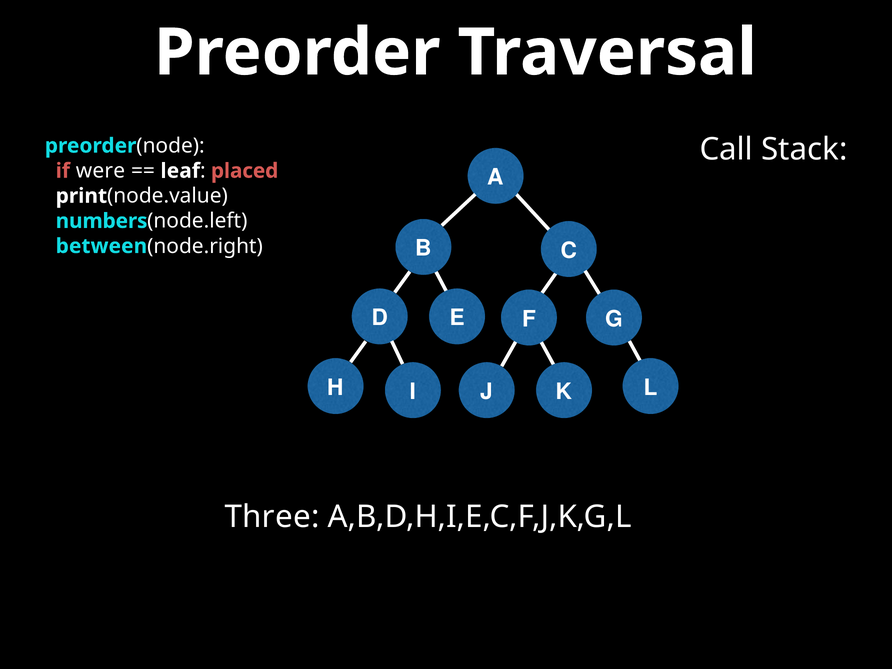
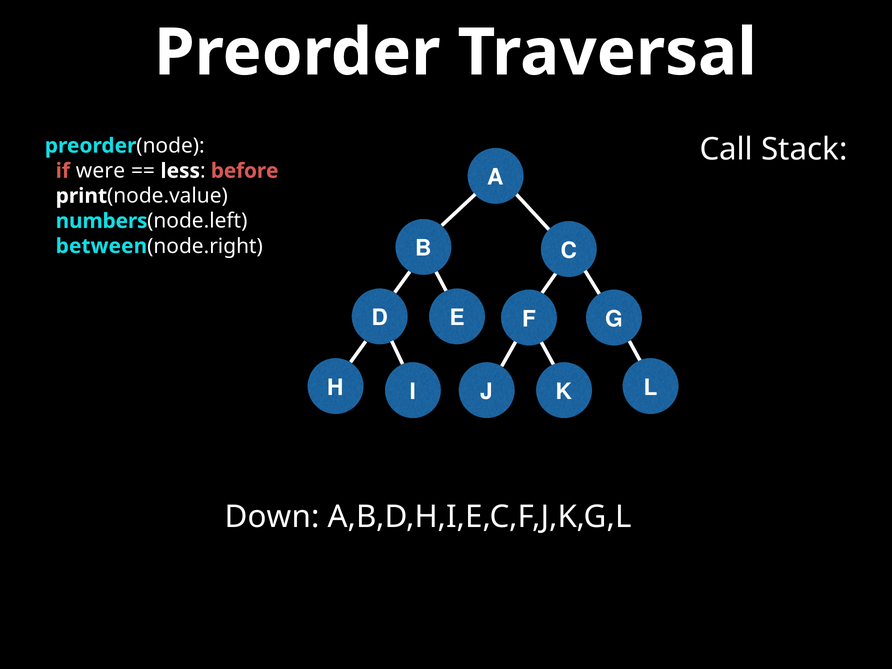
leaf: leaf -> less (180, 171)
placed: placed -> before (245, 171)
Three: Three -> Down (272, 517)
